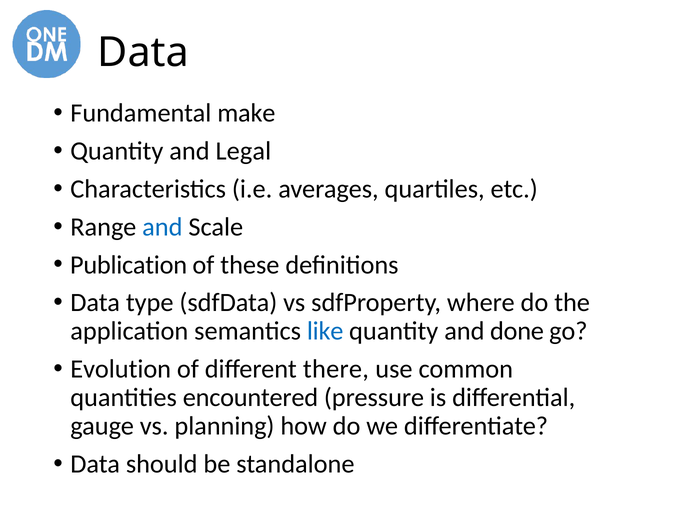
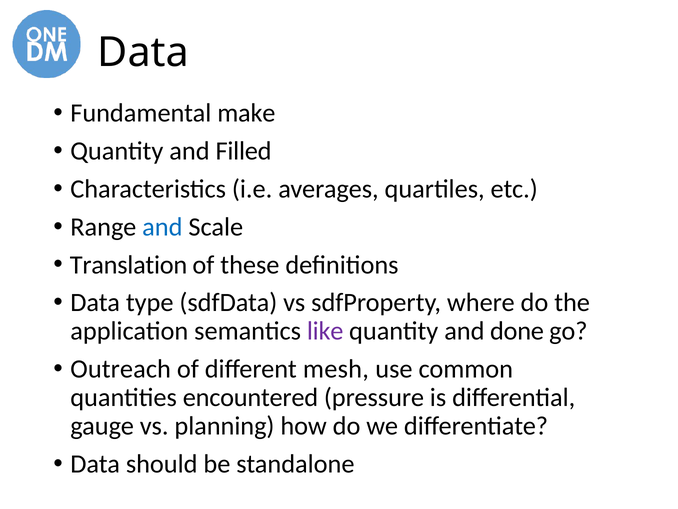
Legal: Legal -> Filled (244, 151)
Publication: Publication -> Translation (129, 265)
like colour: blue -> purple (325, 331)
Evolution: Evolution -> Outreach (121, 369)
there: there -> mesh (336, 369)
